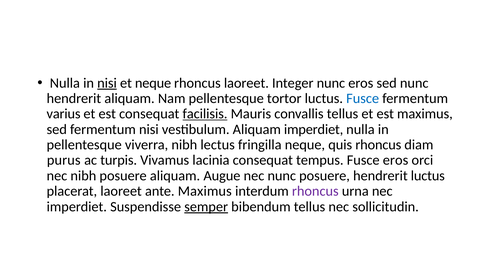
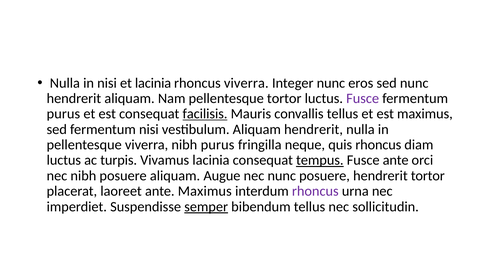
nisi underline: present -> none (107, 83)
et neque: neque -> lacinia (153, 83)
rhoncus laoreet: laoreet -> viverra (246, 83)
Fusce colour: blue -> purple (363, 98)
varius: varius -> purus (63, 114)
Aliquam imperdiet: imperdiet -> hendrerit (314, 129)
nibh lectus: lectus -> purus (218, 145)
purus: purus -> luctus (64, 160)
tempus underline: none -> present (320, 160)
Fusce eros: eros -> ante (396, 160)
hendrerit luctus: luctus -> tortor (428, 176)
